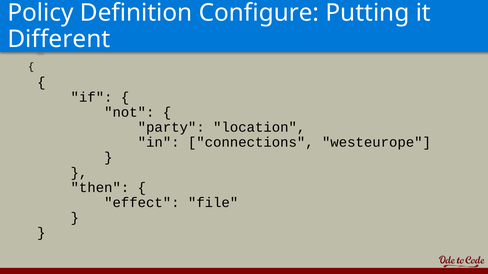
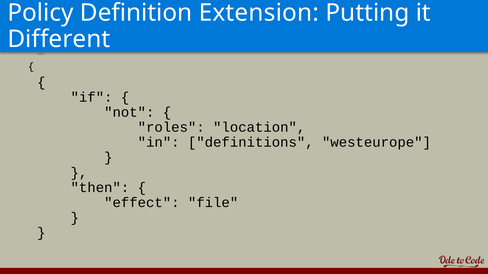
Configure: Configure -> Extension (259, 13)
party: party -> roles (171, 128)
connections: connections -> definitions (251, 143)
